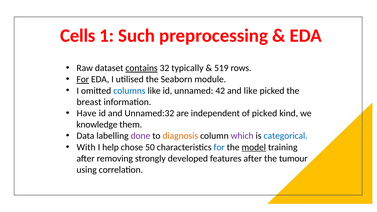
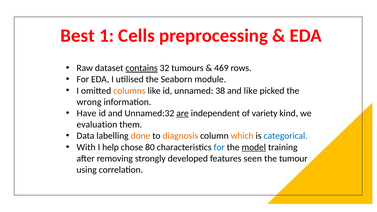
Cells: Cells -> Best (78, 36)
Such: Such -> Cells (137, 36)
typically: typically -> tumours (187, 68)
519: 519 -> 469 (221, 68)
For underline: present -> none (83, 79)
columns colour: blue -> orange (129, 91)
42: 42 -> 38 (220, 91)
breast: breast -> wrong (89, 102)
are underline: none -> present (183, 113)
of picked: picked -> variety (265, 113)
knowledge: knowledge -> evaluation (97, 125)
done colour: purple -> orange (140, 136)
which colour: purple -> orange (242, 136)
50: 50 -> 80 (150, 147)
features after: after -> seen (253, 159)
